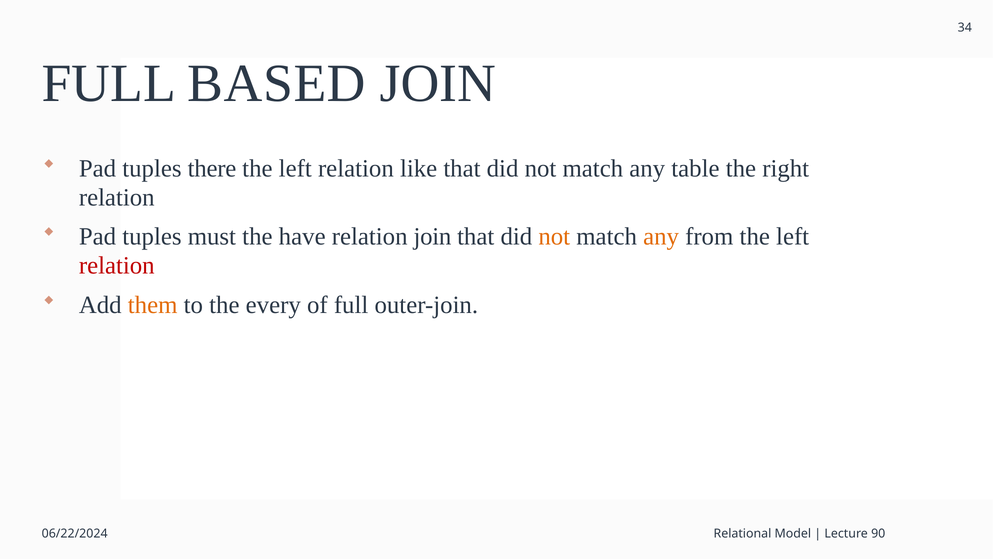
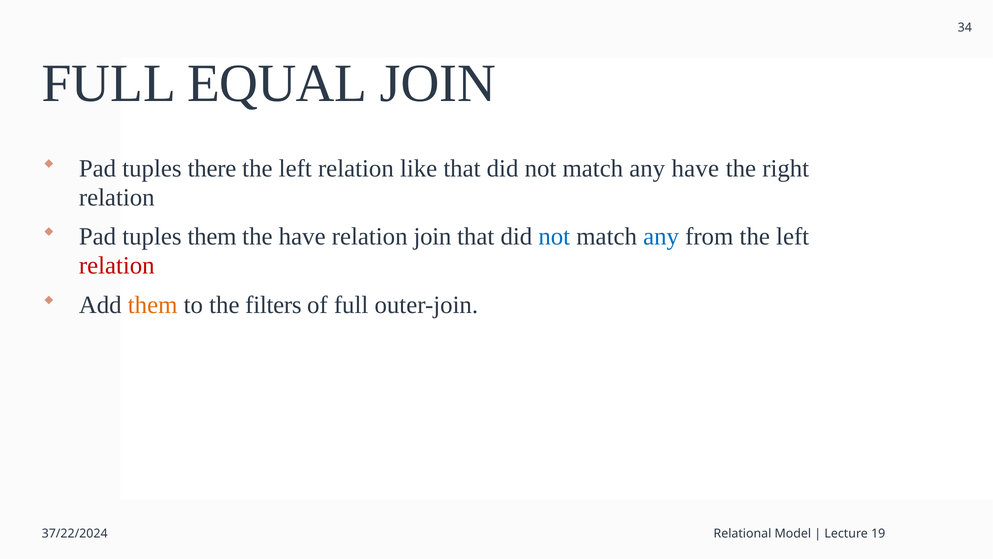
BASED: BASED -> EQUAL (277, 83)
any table: table -> have (695, 168)
tuples must: must -> them (212, 237)
not colour: orange -> blue (554, 237)
any colour: orange -> blue (661, 237)
every: every -> filters (273, 305)
06/22/2024: 06/22/2024 -> 37/22/2024 (75, 533)
90: 90 -> 19 (878, 533)
